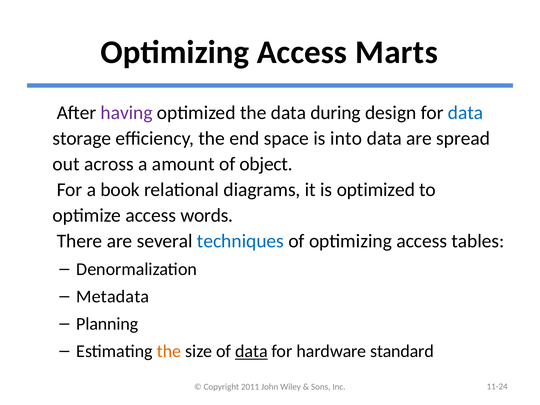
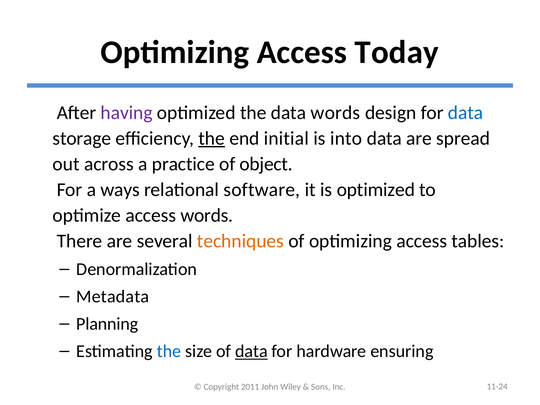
Marts: Marts -> Today (397, 52)
data during: during -> words (335, 113)
the underline: none -> present (212, 138)
space: space -> initial (286, 138)
amount: amount -> practice (183, 164)
book: book -> ways (120, 190)
diagrams: diagrams -> software (262, 190)
techniques colour: blue -> orange (240, 241)
the colour: orange -> blue (169, 351)
standard: standard -> ensuring (402, 351)
